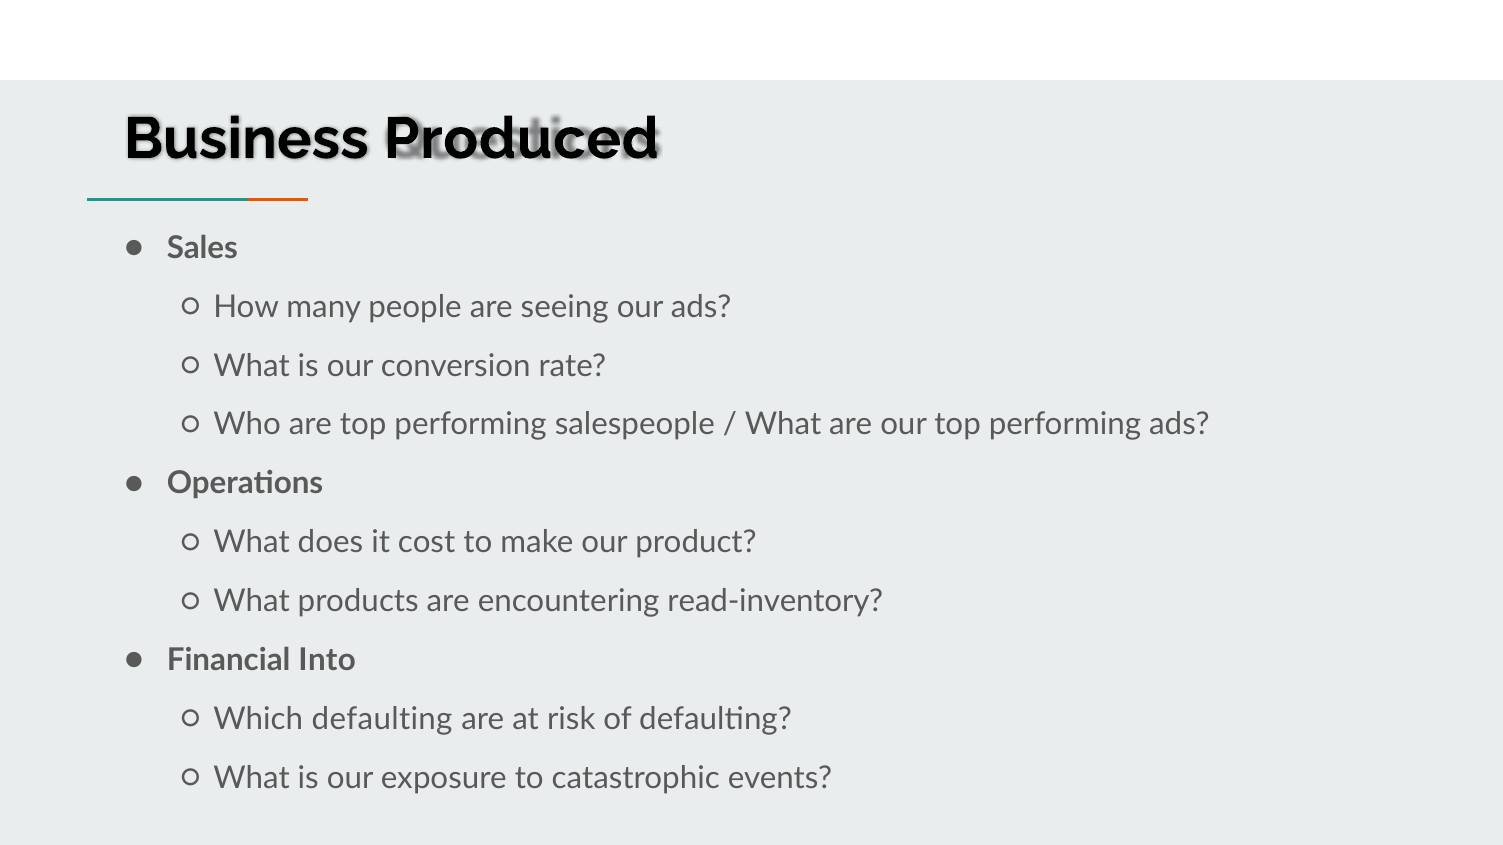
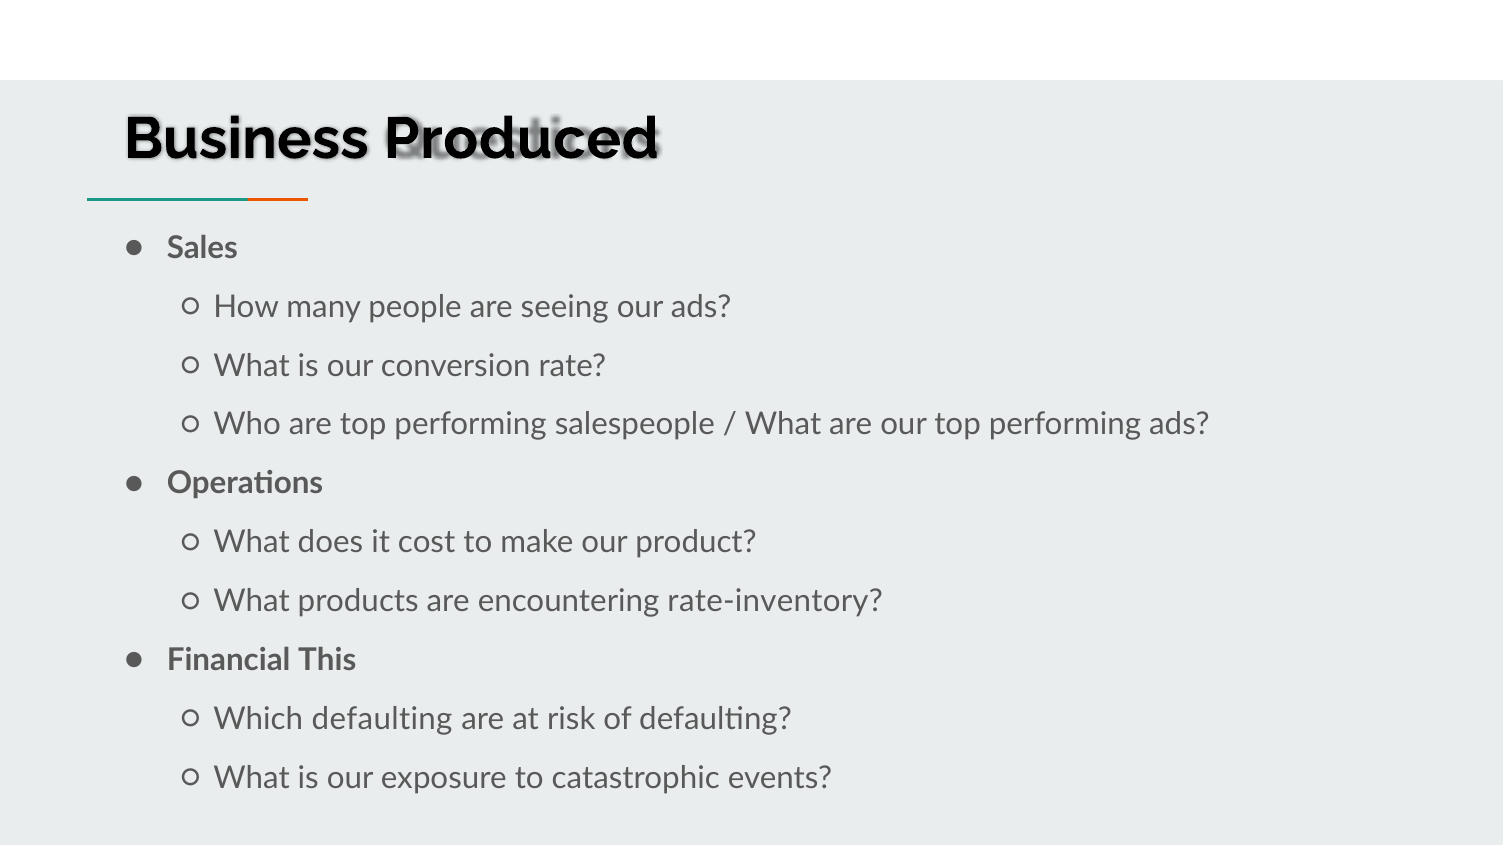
read-inventory: read-inventory -> rate-inventory (775, 601)
Into: Into -> This (327, 660)
